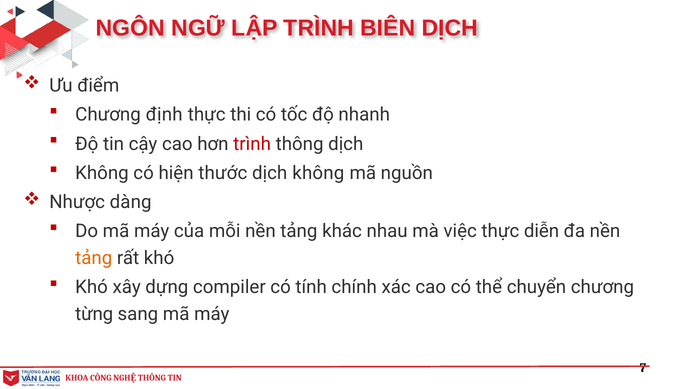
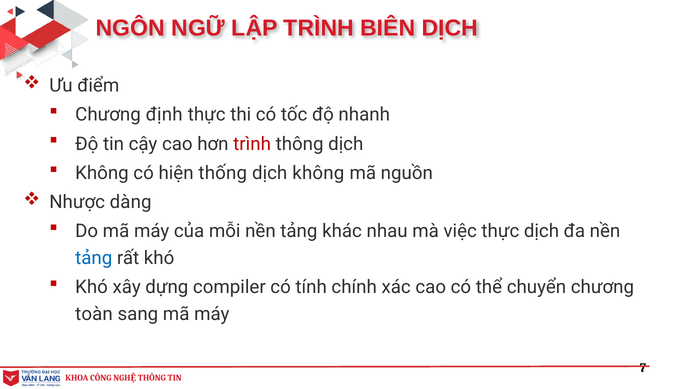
thước: thước -> thống (223, 173)
thực diễn: diễn -> dịch (541, 231)
tảng colour: orange -> blue (94, 258)
từng: từng -> toàn (94, 314)
